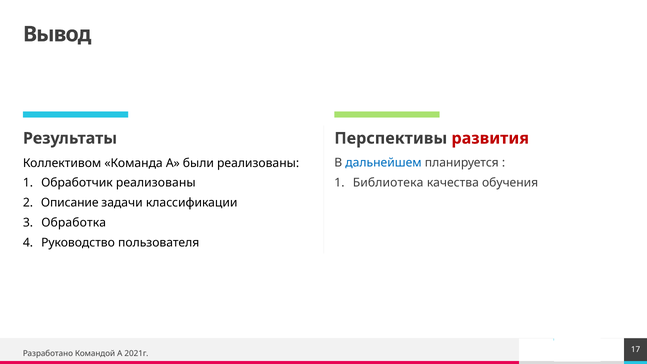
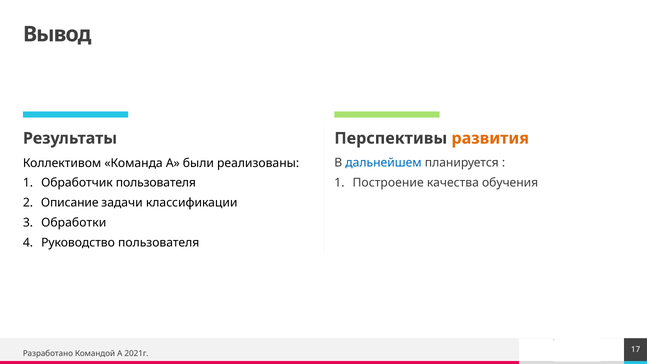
развития colour: red -> orange (490, 138)
Библиотека: Библиотека -> Построение (388, 183)
Обработчик реализованы: реализованы -> пользователя (156, 183)
Обработка: Обработка -> Обработки (74, 223)
